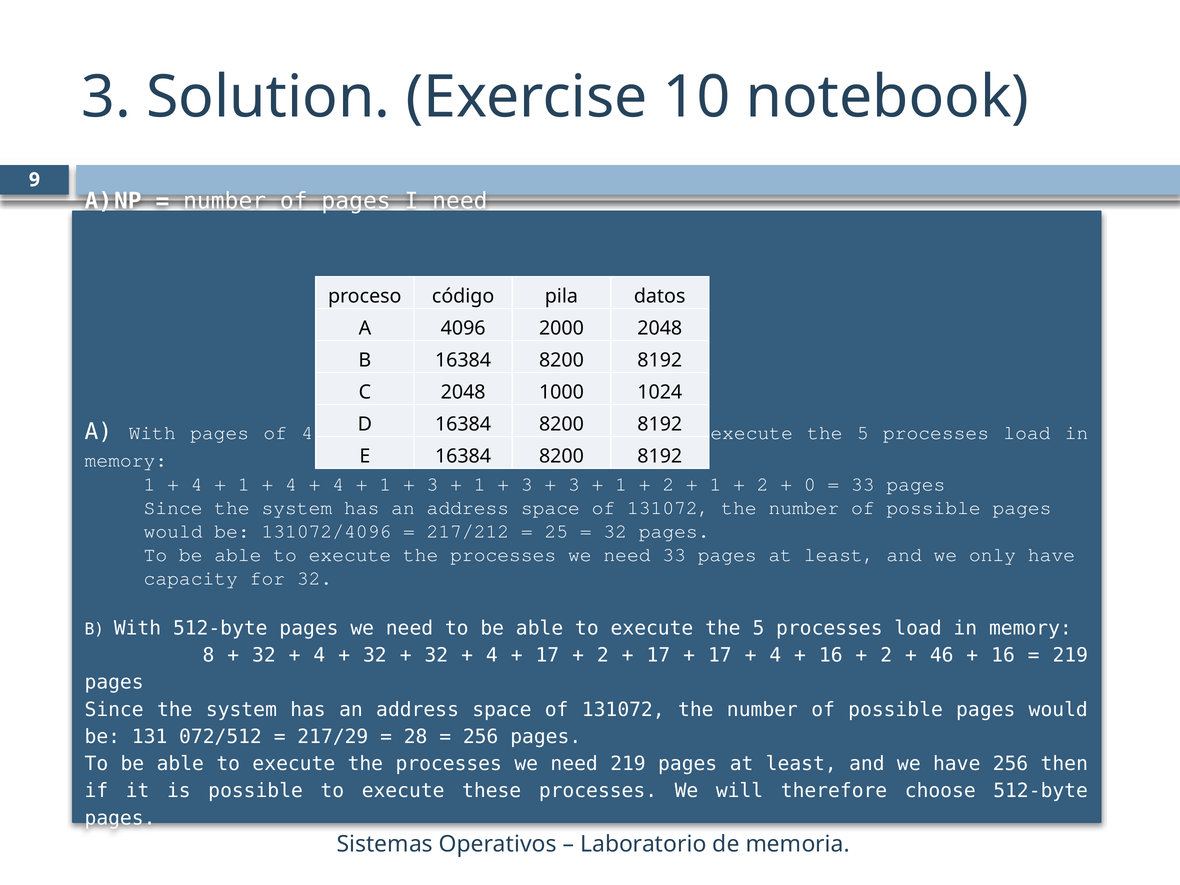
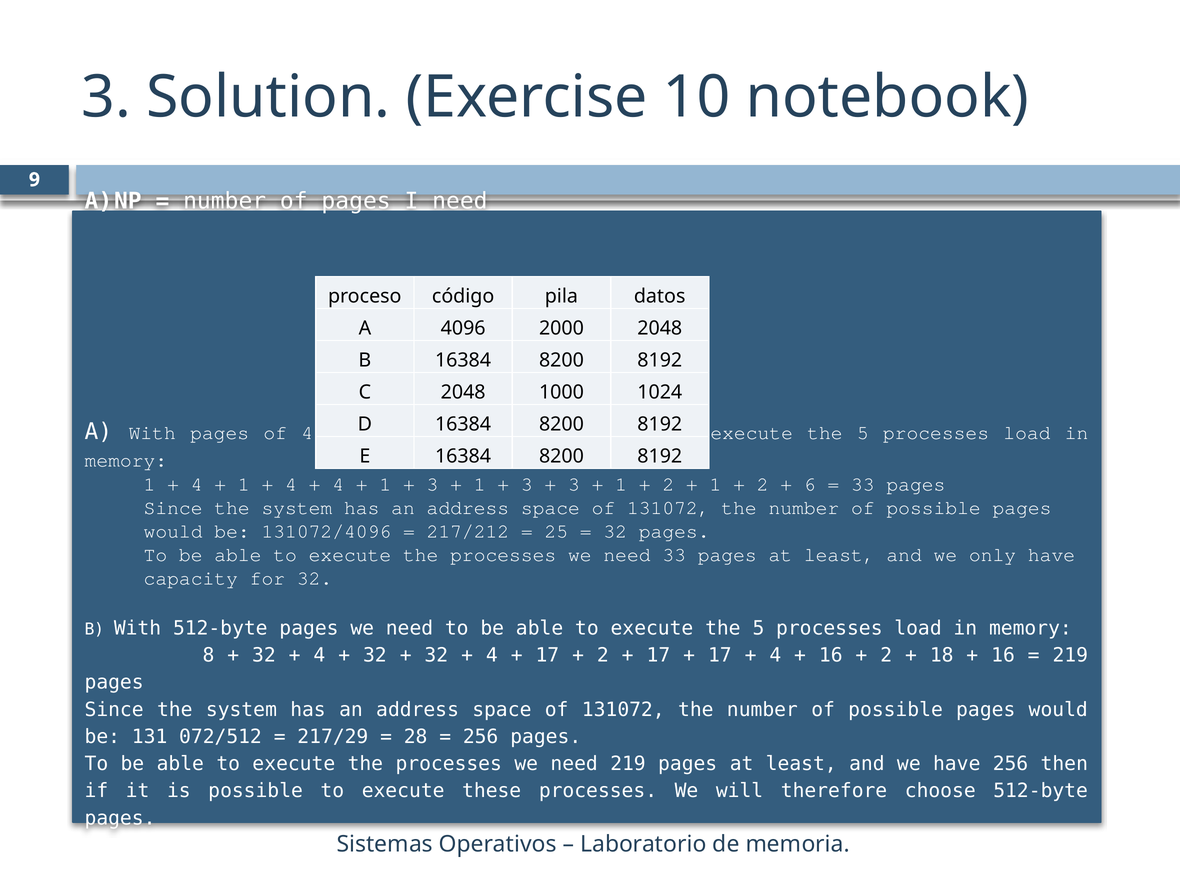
0: 0 -> 6 (810, 484)
46: 46 -> 18 (942, 655)
